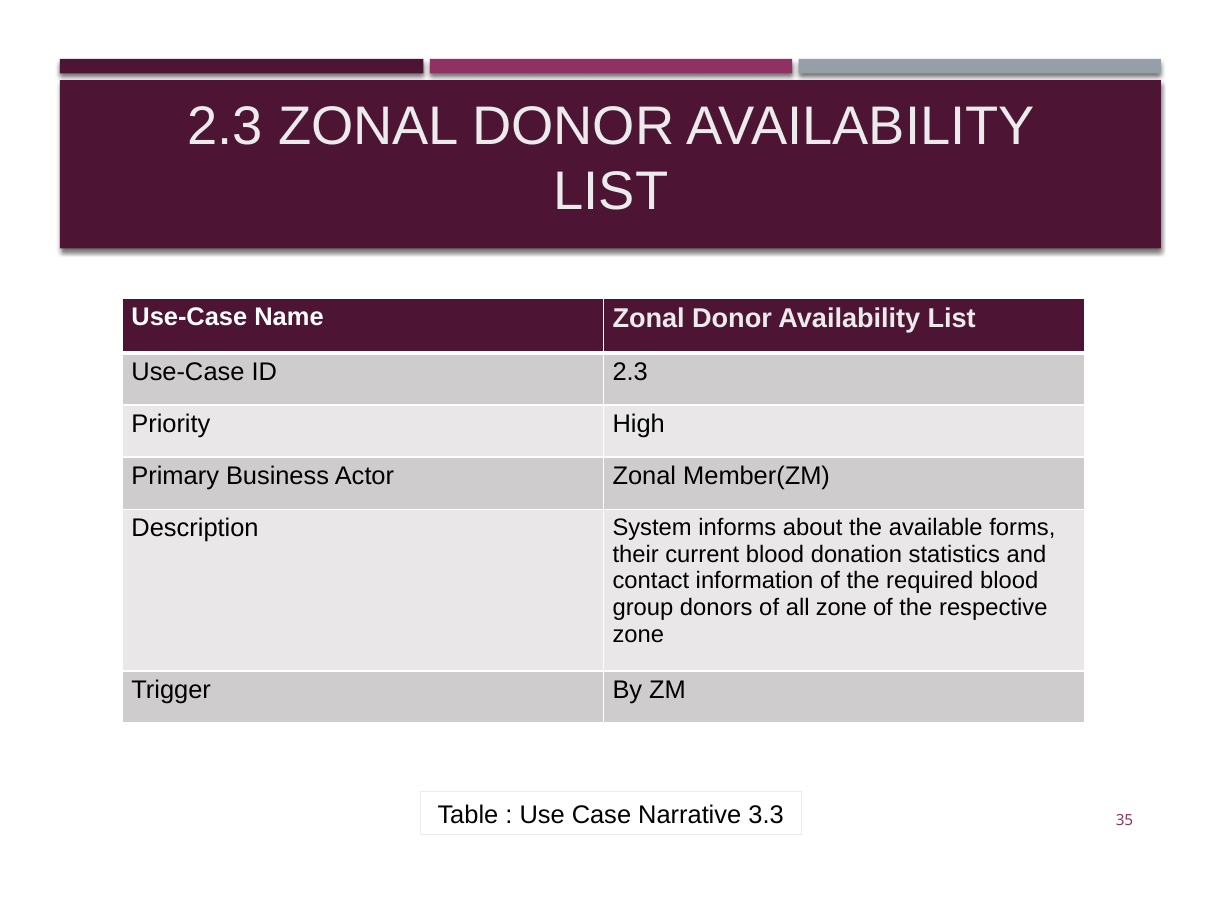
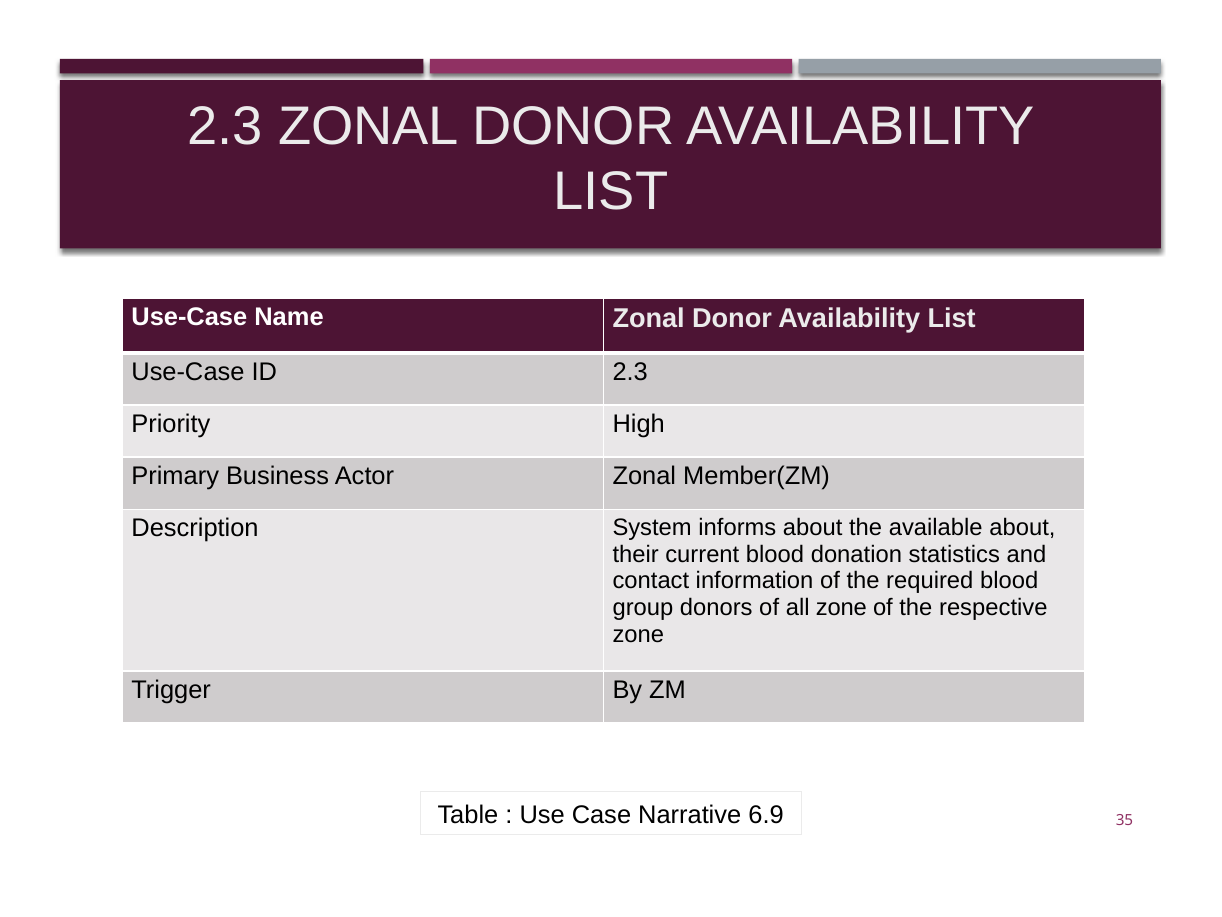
available forms: forms -> about (1022, 527)
3.3: 3.3 -> 6.9 (766, 814)
